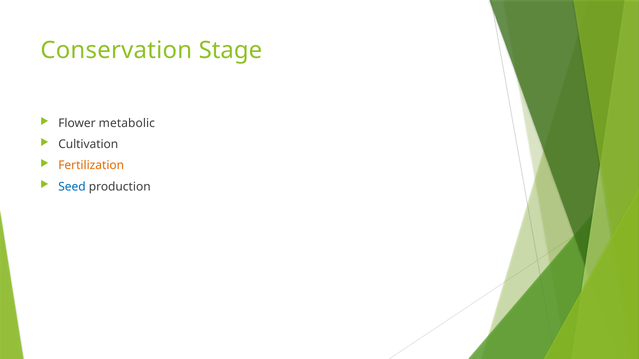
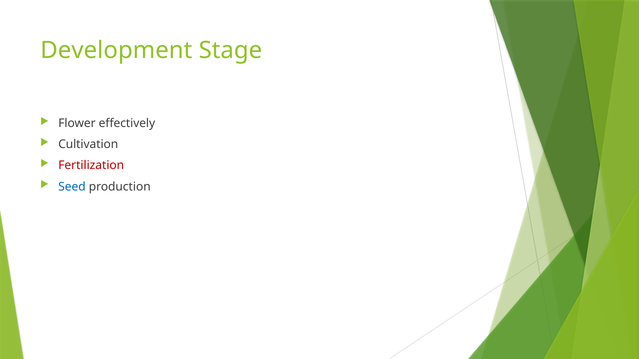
Conservation: Conservation -> Development (116, 50)
metabolic: metabolic -> effectively (127, 124)
Fertilization colour: orange -> red (91, 166)
